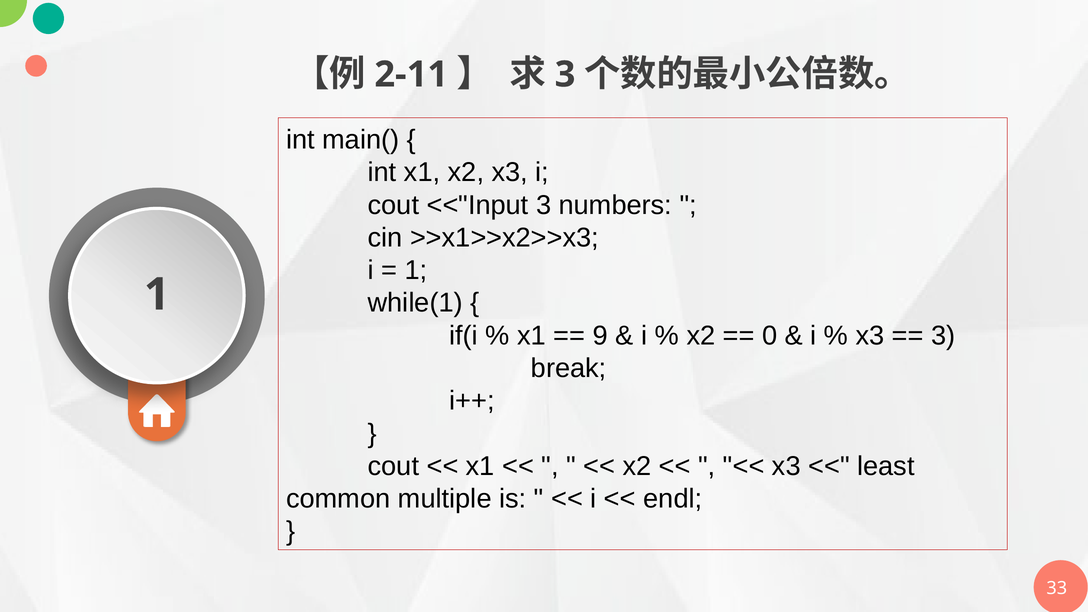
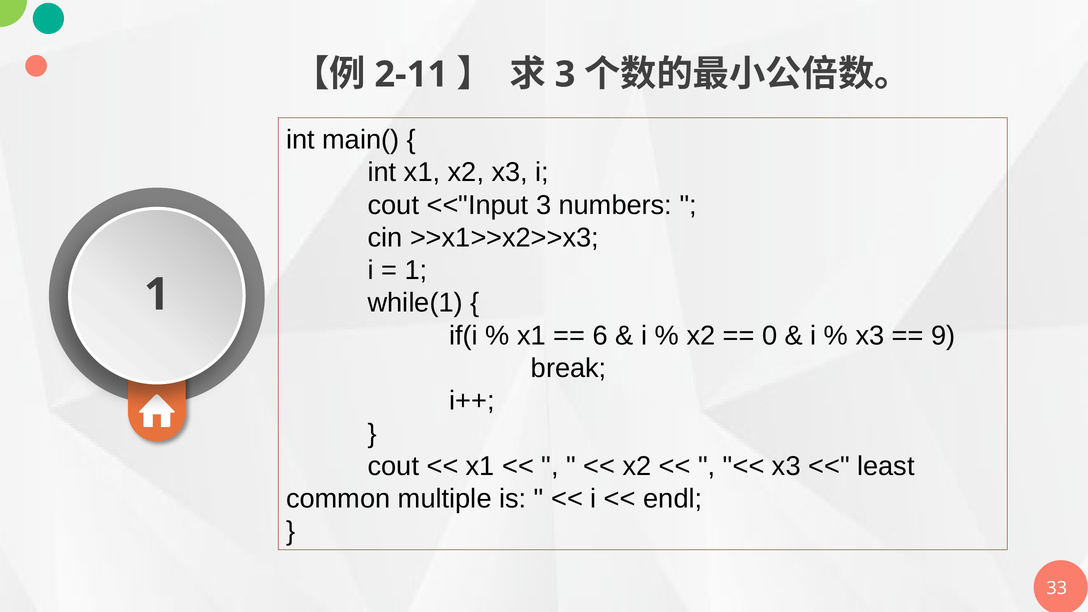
9: 9 -> 6 (600, 336)
3: 3 -> 9 (943, 336)
